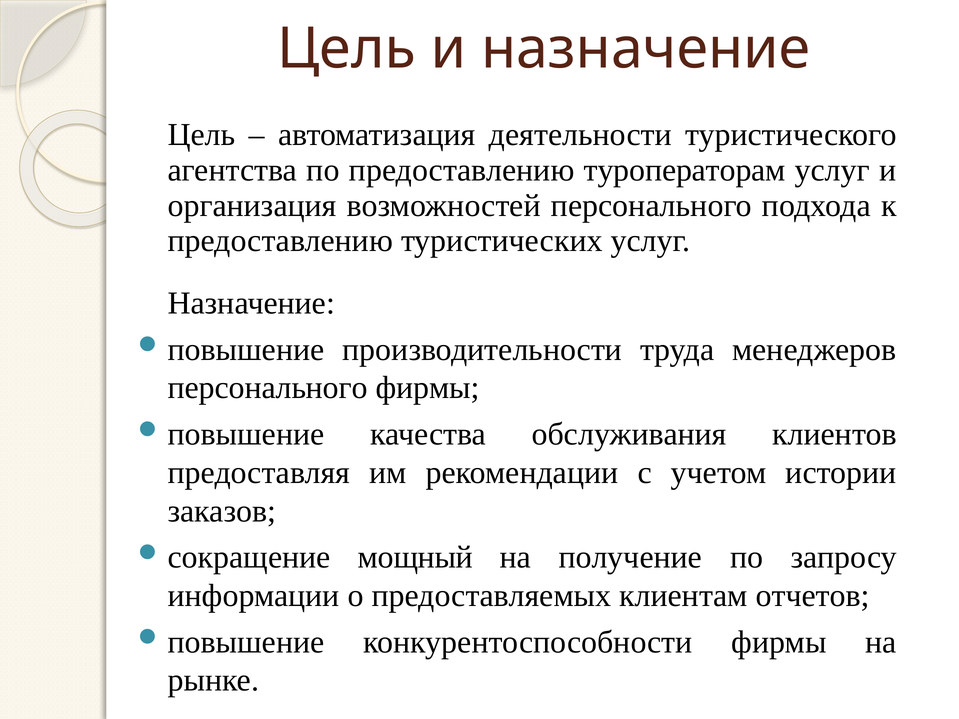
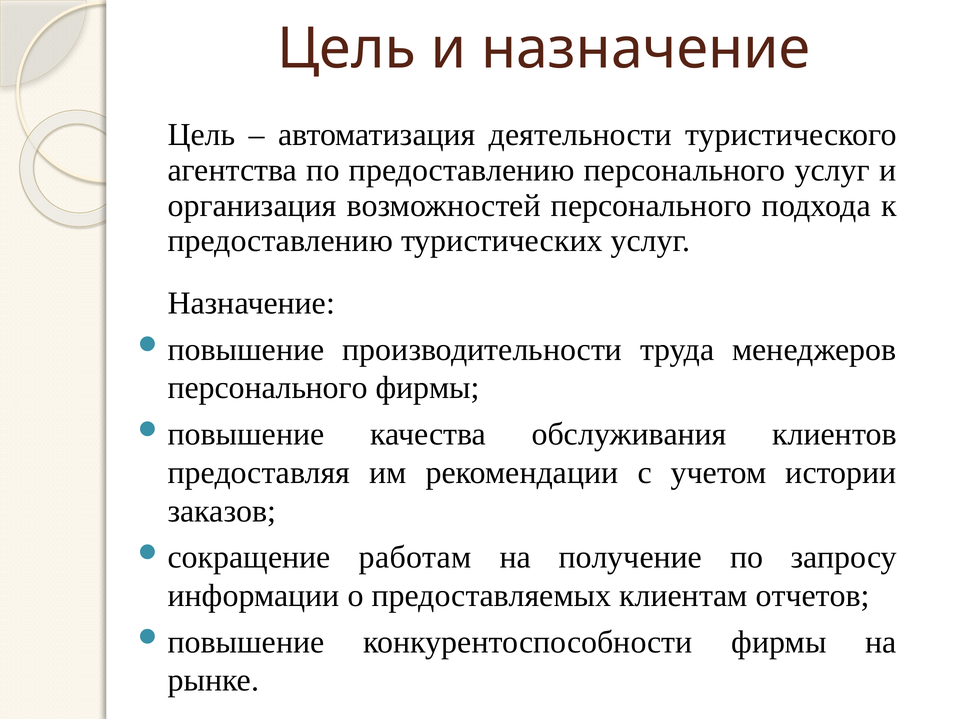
предоставлению туроператорам: туроператорам -> персонального (685, 170)
мощный: мощный -> работам (415, 558)
